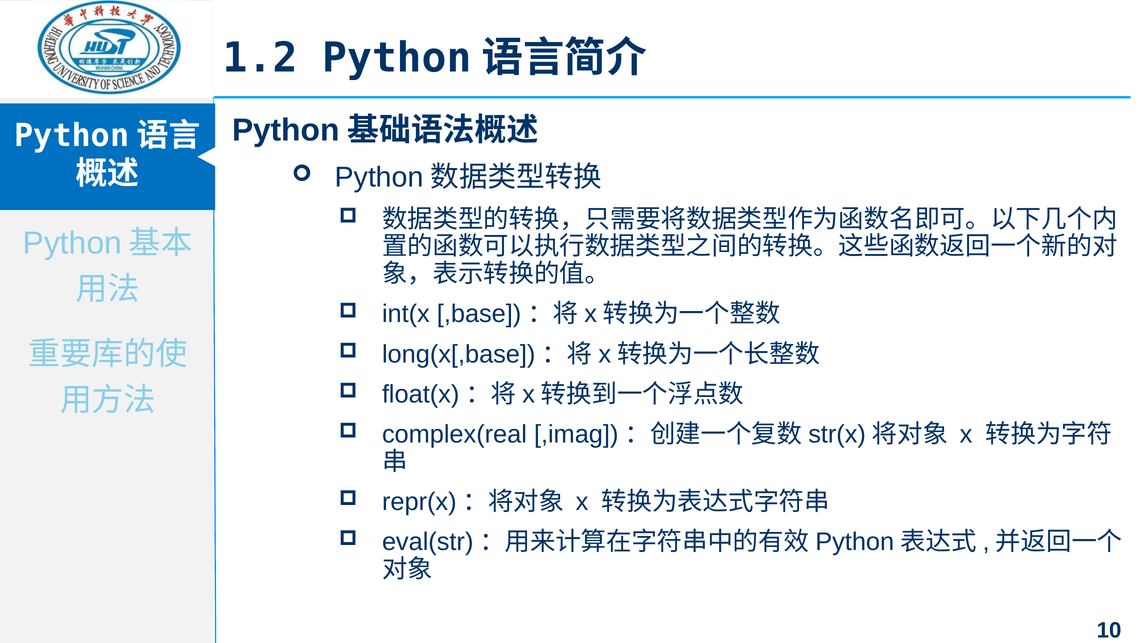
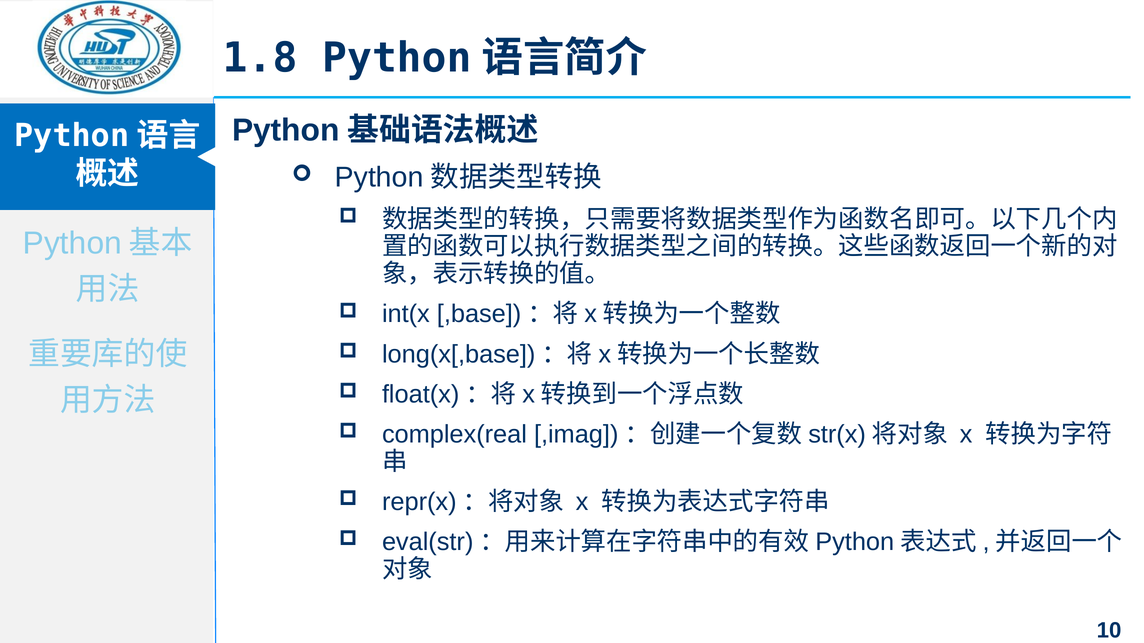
1.2: 1.2 -> 1.8 (260, 58)
